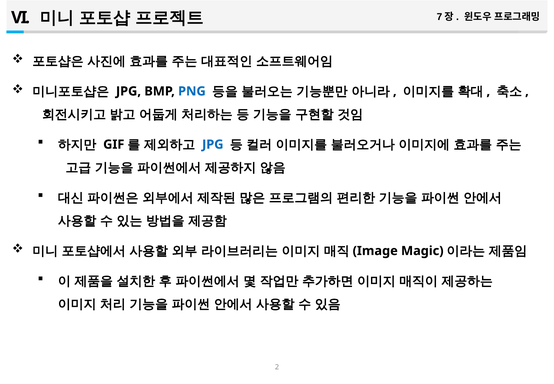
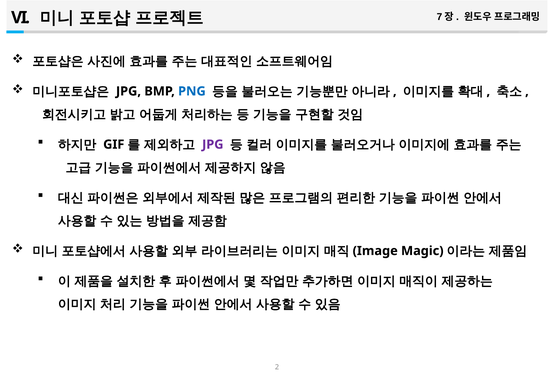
JPG colour: blue -> purple (213, 144)
